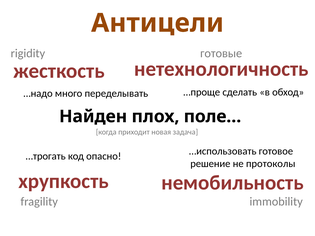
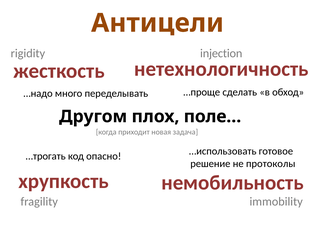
готовые: готовые -> injection (221, 53)
Найден: Найден -> Другом (93, 117)
